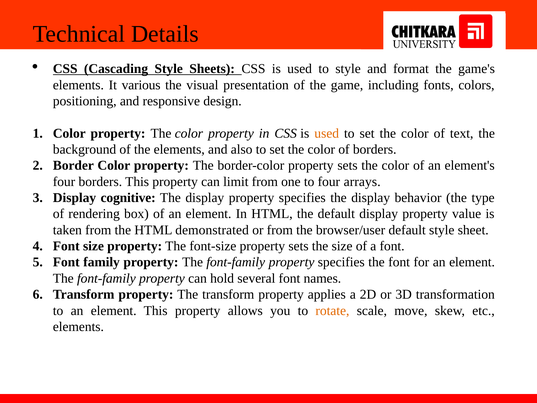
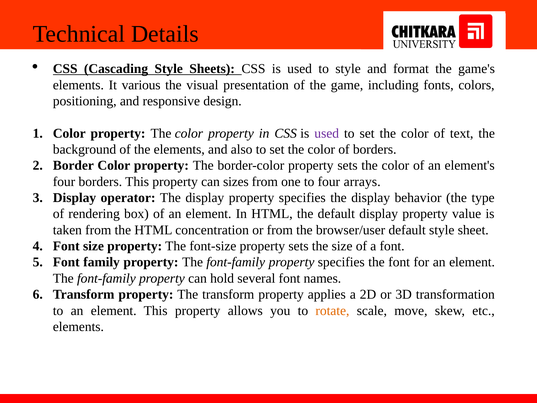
used colour: orange -> purple (327, 133)
limit: limit -> sizes (236, 182)
cognitive: cognitive -> operator (128, 198)
demonstrated: demonstrated -> concentration (212, 230)
